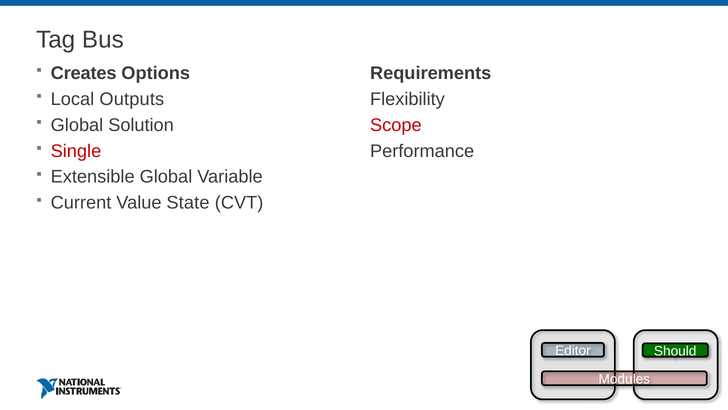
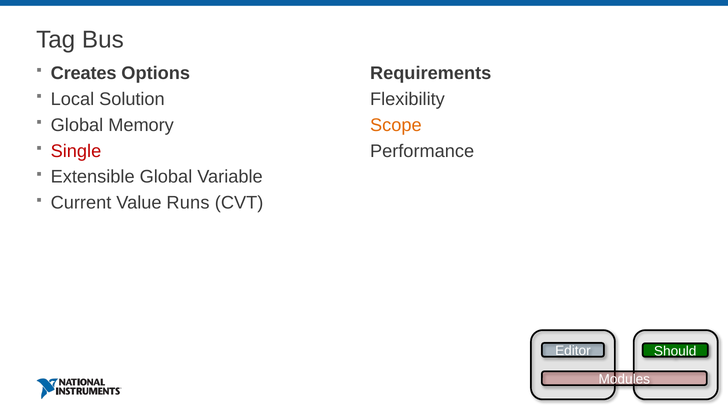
Outputs: Outputs -> Solution (132, 99)
Scope colour: red -> orange (396, 125)
Solution: Solution -> Memory (141, 125)
State: State -> Runs (188, 203)
